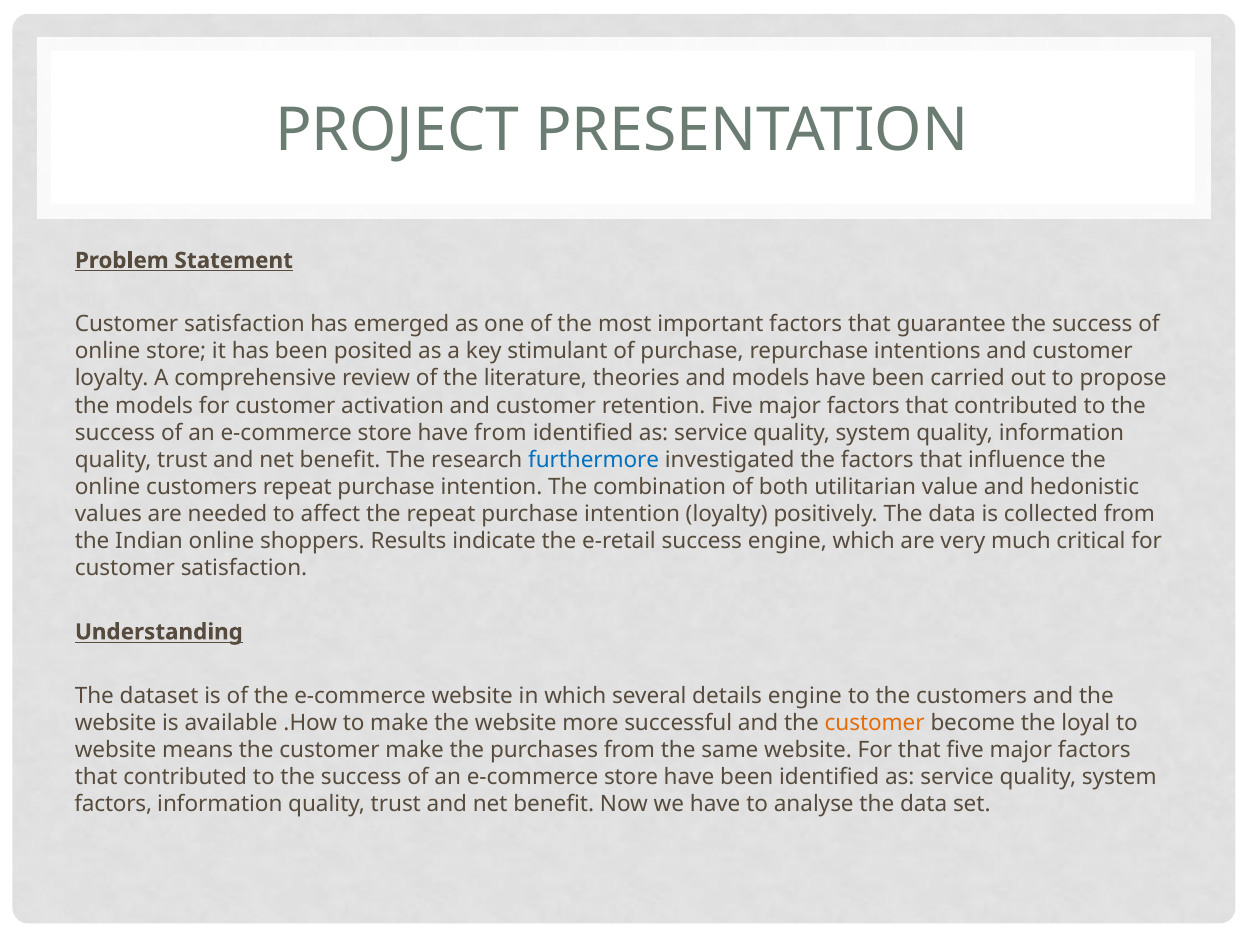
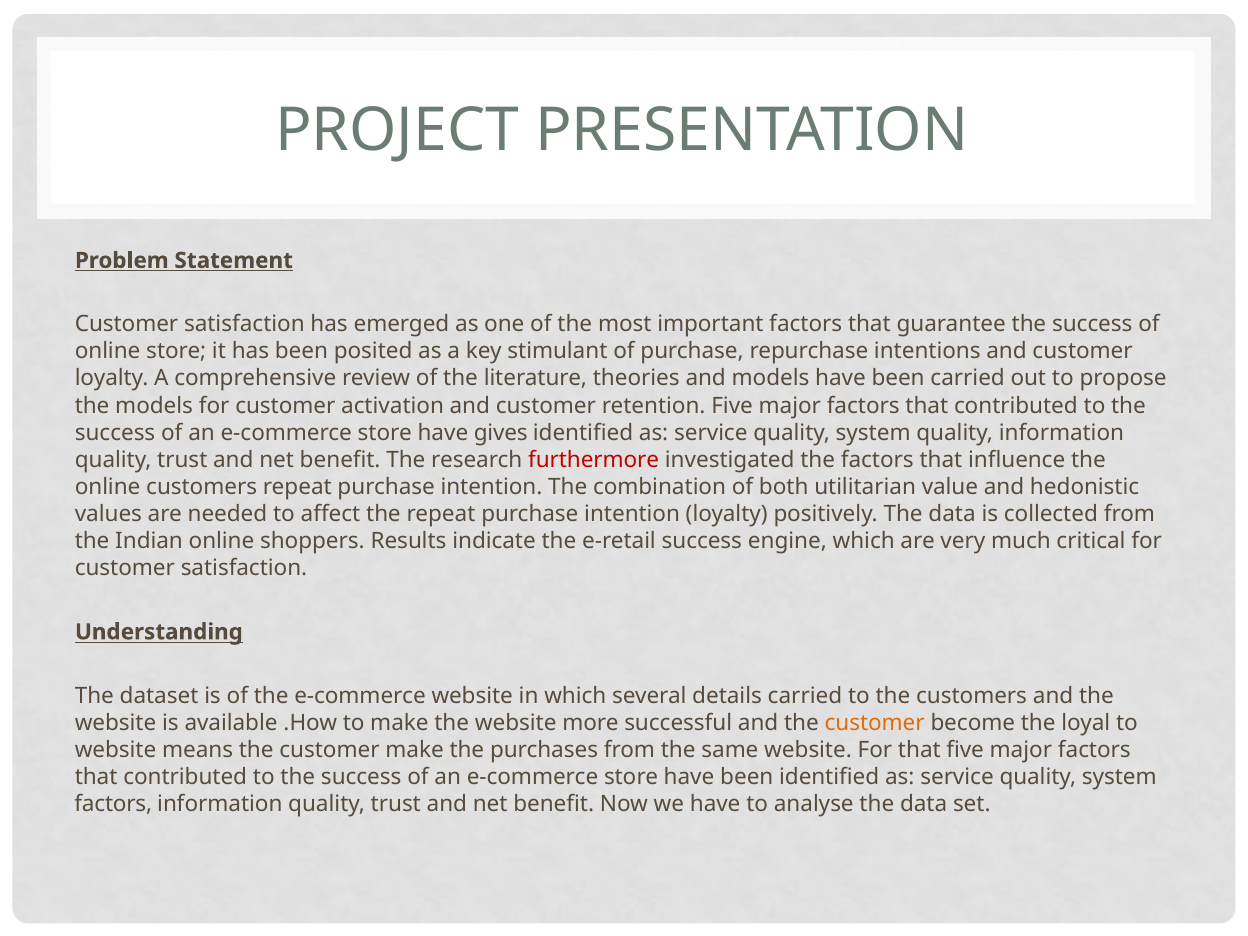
have from: from -> gives (501, 433)
furthermore colour: blue -> red (594, 460)
details engine: engine -> carried (805, 696)
